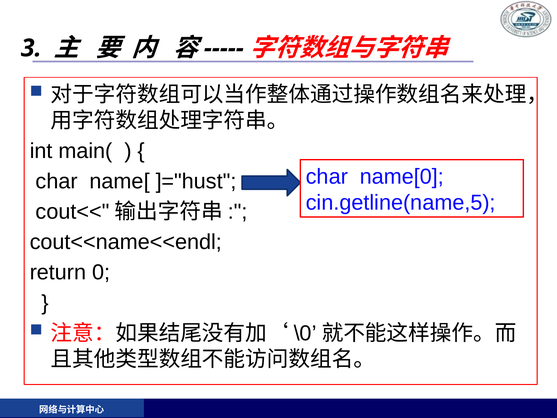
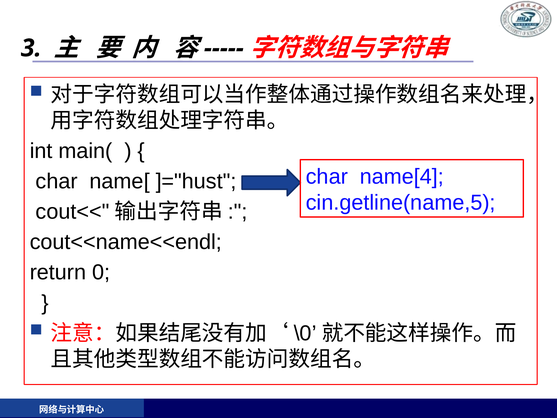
name[0: name[0 -> name[4 (402, 177)
